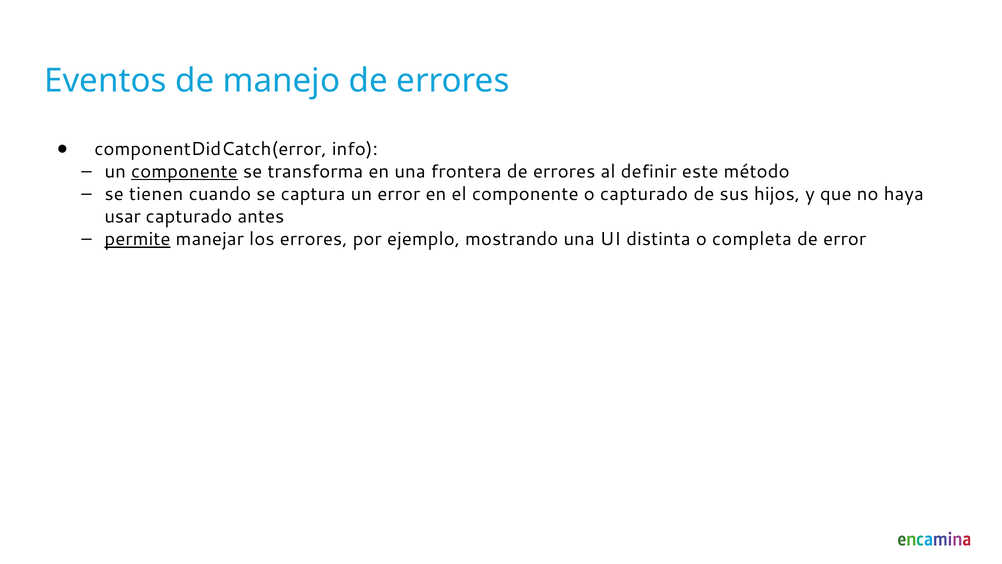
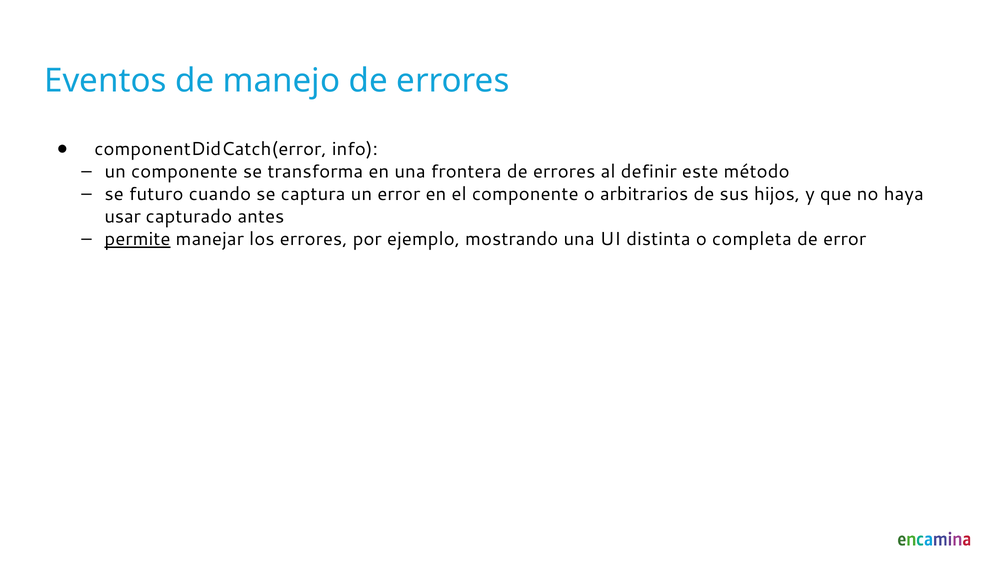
componente underline: present -> none (184, 171)
tienen: tienen -> futuro (156, 194)
o capturado: capturado -> arbitrarios (644, 194)
